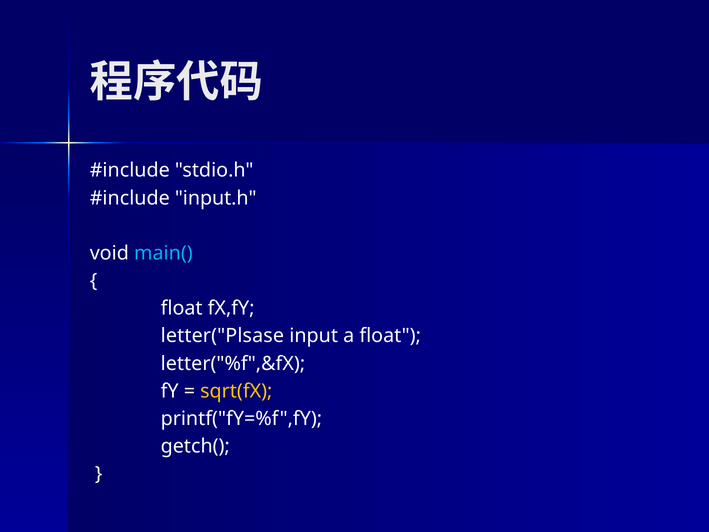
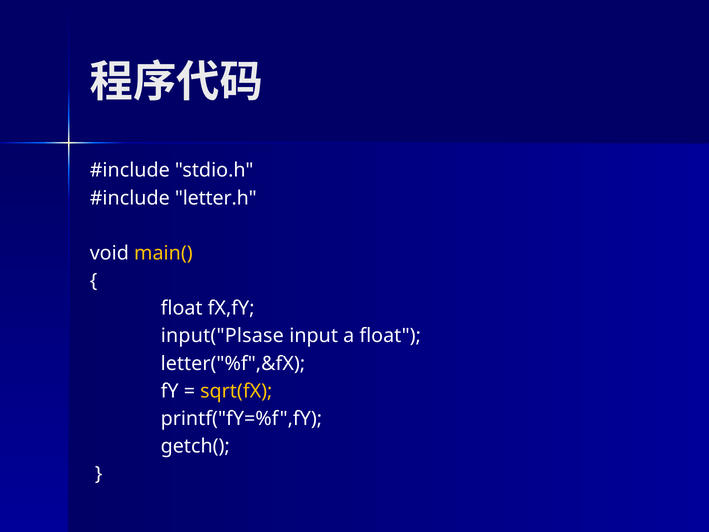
input.h: input.h -> letter.h (216, 198)
main( colour: light blue -> yellow (163, 253)
letter("Plsase: letter("Plsase -> input("Plsase (222, 336)
